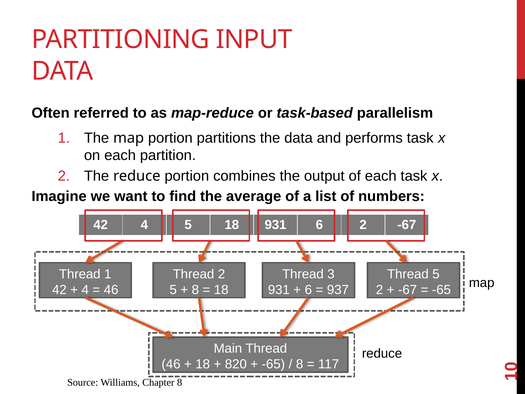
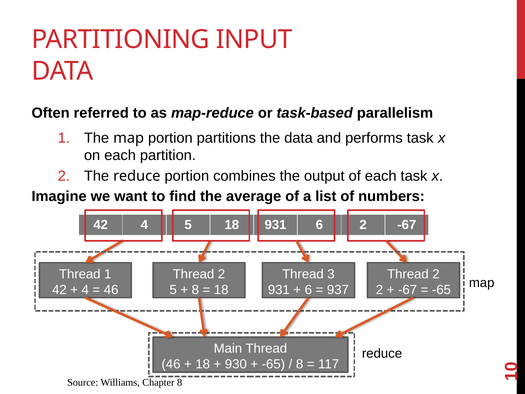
5: 5 -> 2 (436, 274)
820: 820 -> 930 (236, 364)
